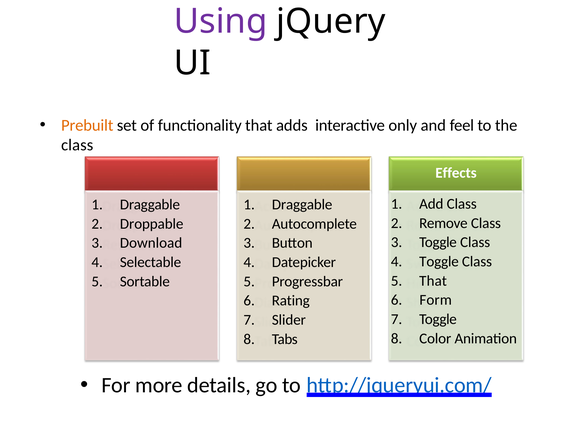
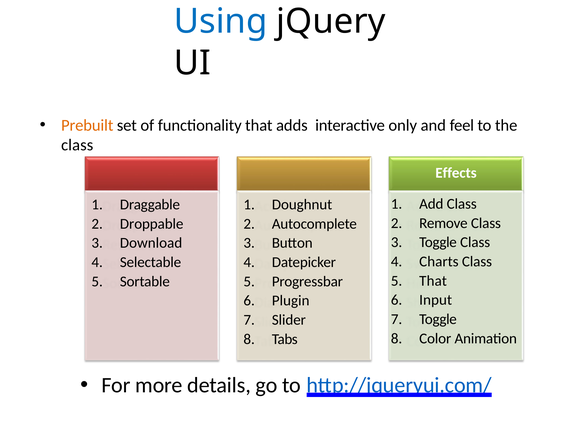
Using colour: purple -> blue (221, 21)
Draggable: Draggable -> Doughnut (302, 205)
Toggle: Toggle -> Charts (439, 262)
Form: Form -> Input (436, 300)
Rating: Rating -> Plugin (291, 301)
